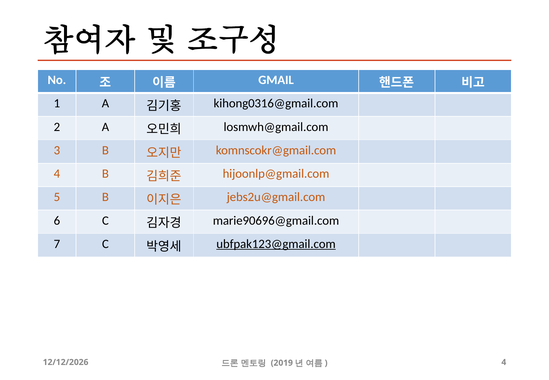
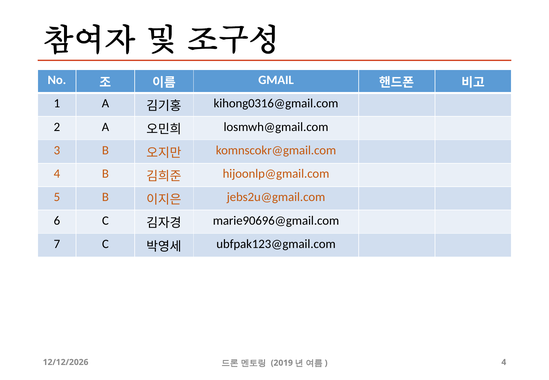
ubfpak123@gmail.com underline: present -> none (276, 244)
